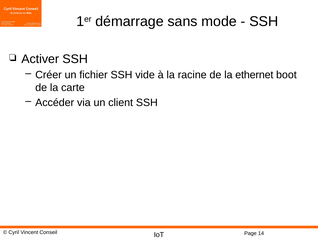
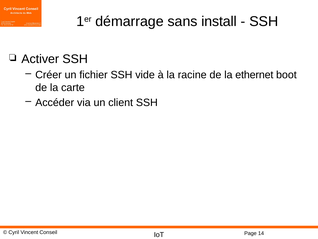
mode: mode -> install (219, 21)
